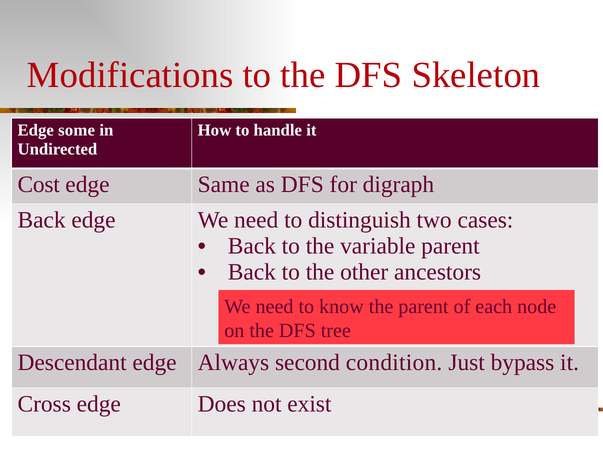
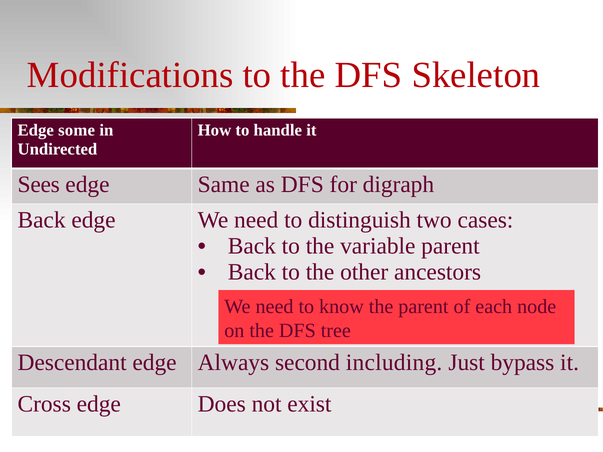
Cost: Cost -> Sees (39, 185)
condition: condition -> including (394, 363)
